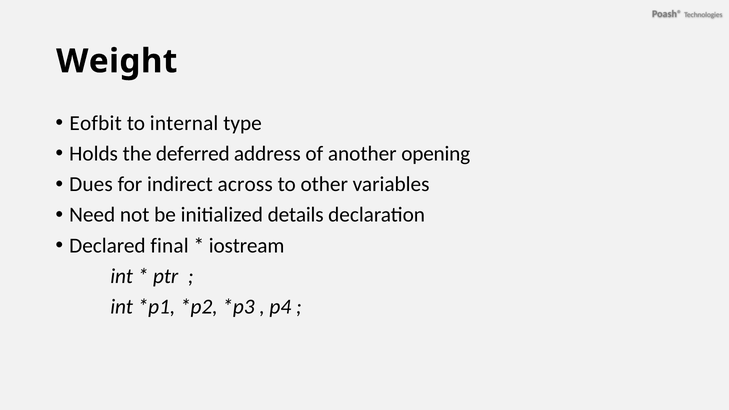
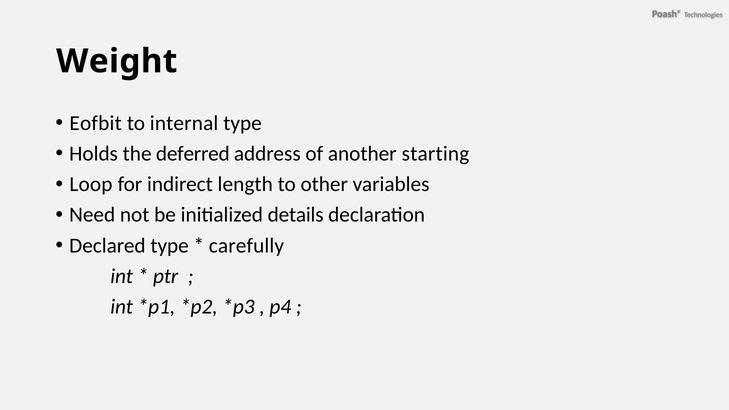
opening: opening -> starting (436, 154)
Dues: Dues -> Loop (91, 184)
across: across -> length (245, 184)
Declared final: final -> type (170, 246)
iostream: iostream -> carefully (246, 246)
